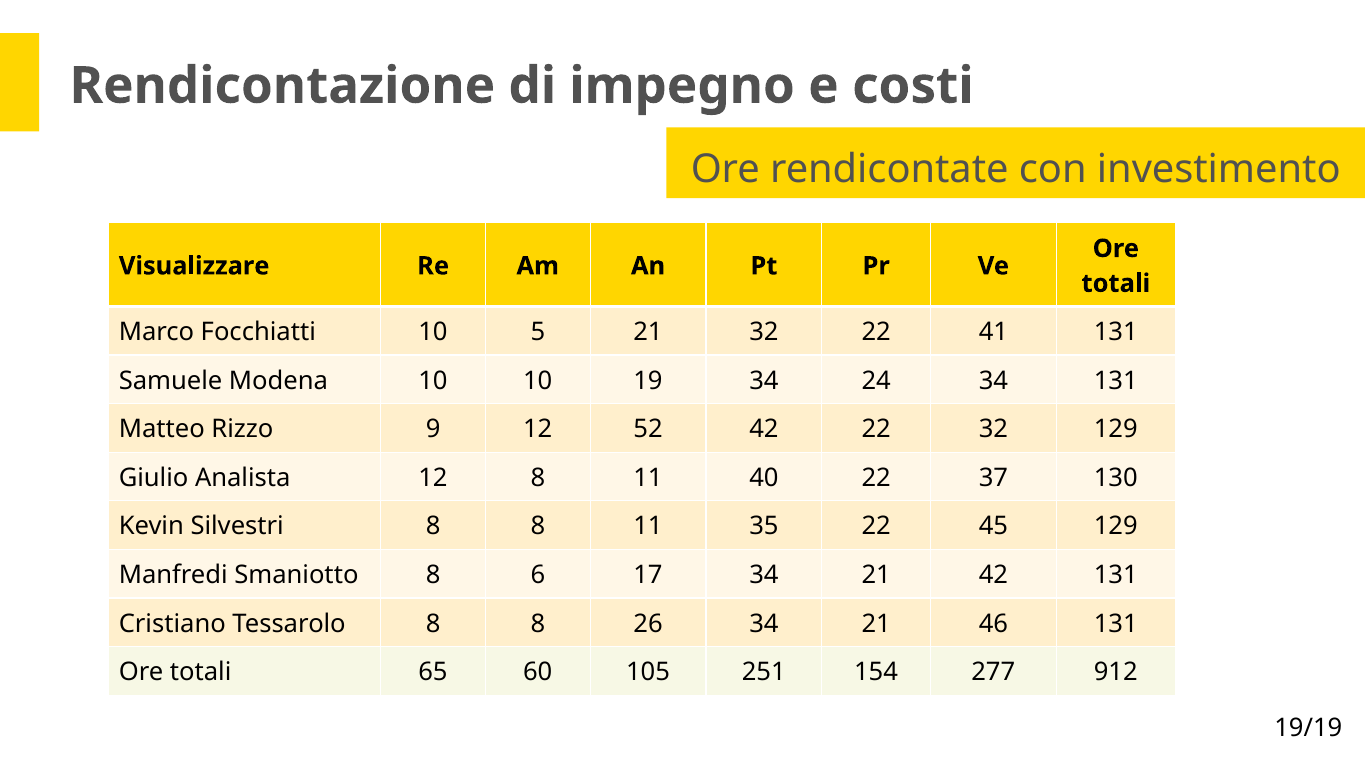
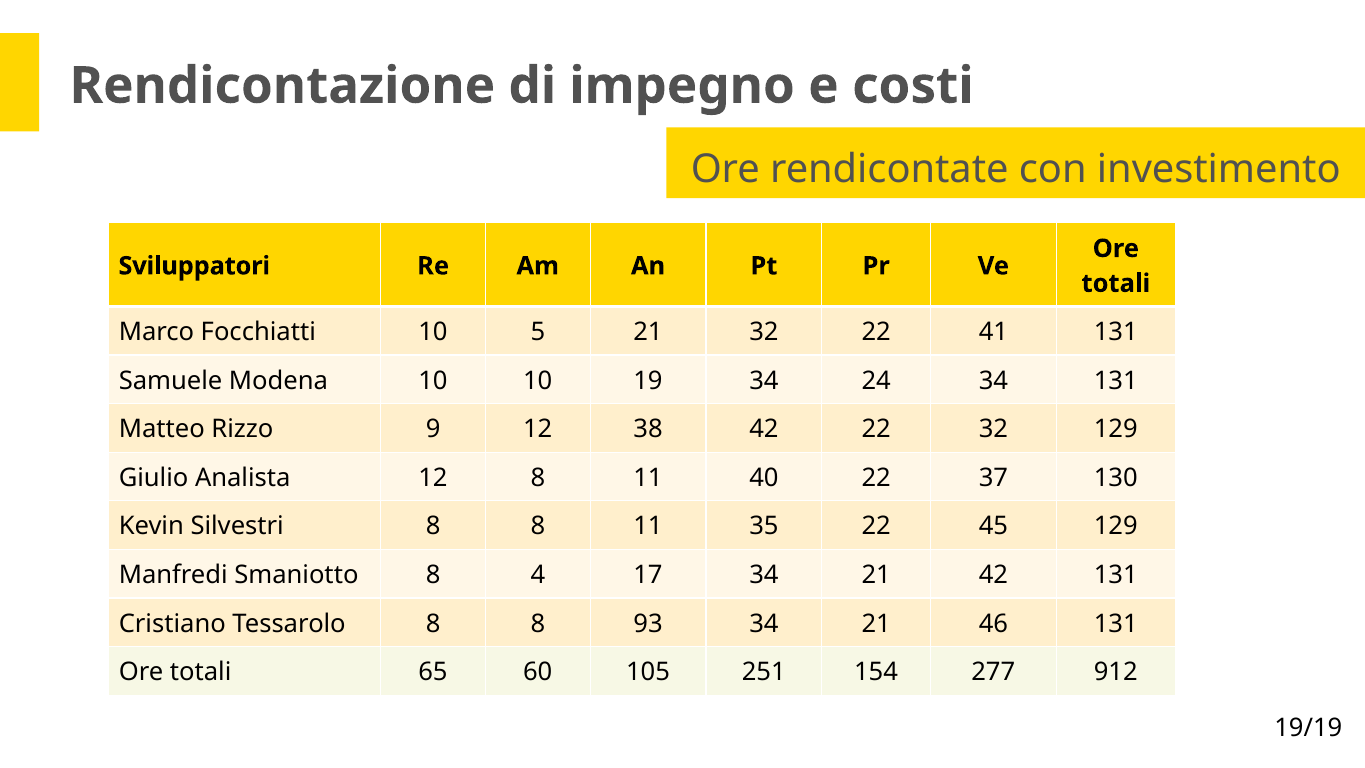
Visualizzare: Visualizzare -> Sviluppatori (194, 266)
52: 52 -> 38 (648, 429)
6: 6 -> 4 (538, 575)
26: 26 -> 93 (648, 624)
